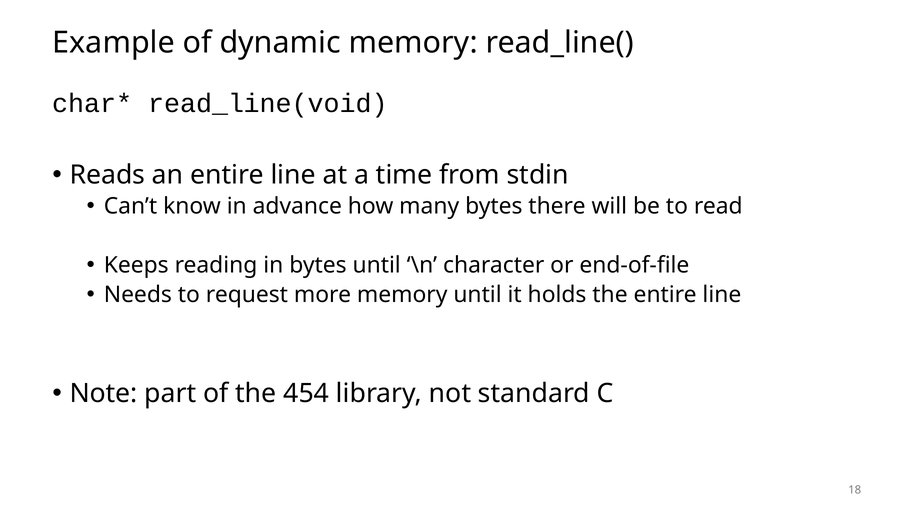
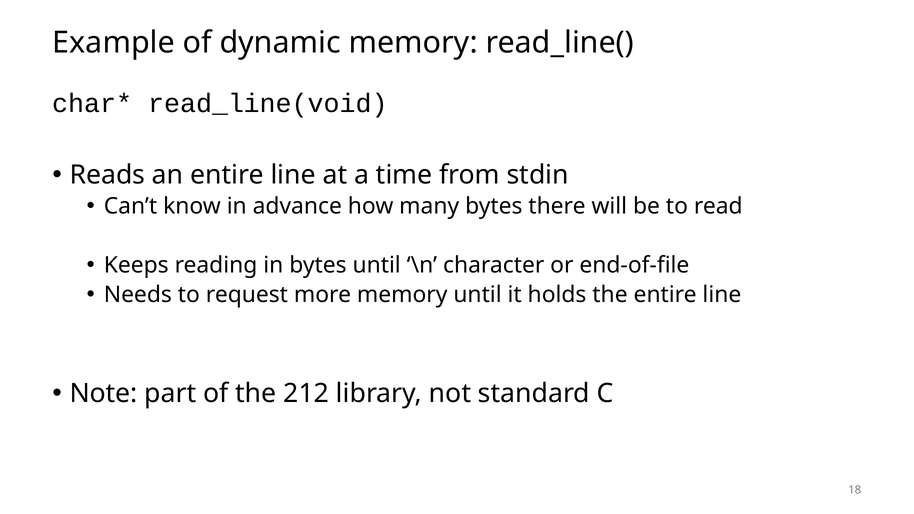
454: 454 -> 212 (306, 393)
